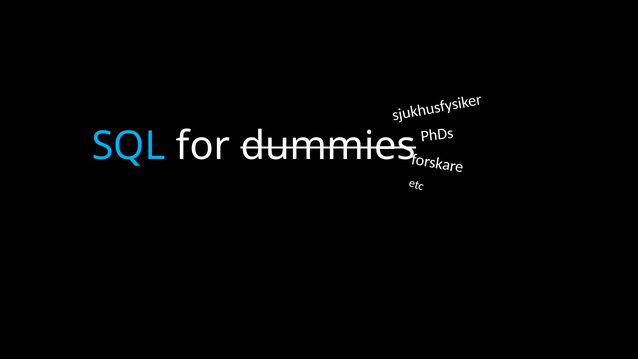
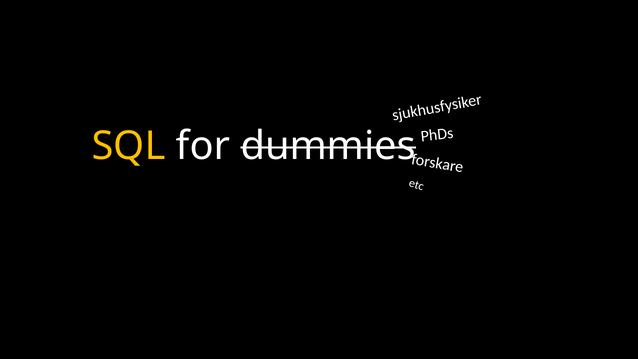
SQL colour: light blue -> yellow (129, 146)
